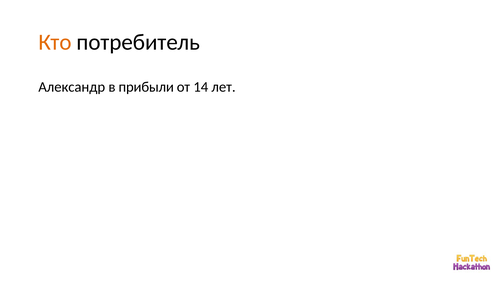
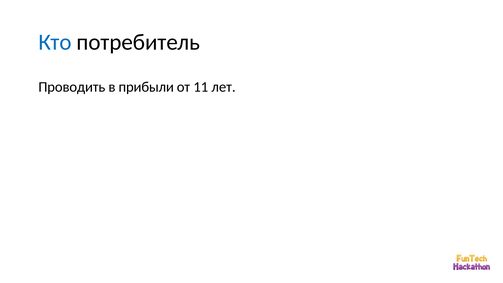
Кто colour: orange -> blue (55, 42)
Александр: Александр -> Проводить (72, 87)
14: 14 -> 11 (201, 87)
